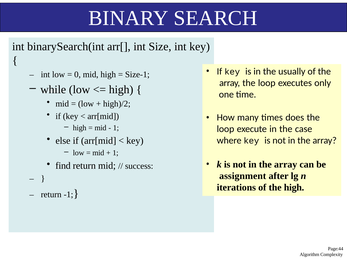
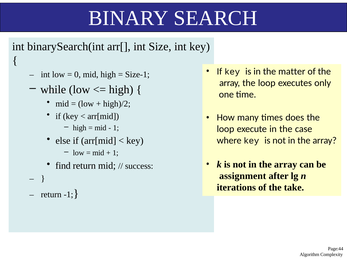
usually: usually -> matter (292, 71)
the high: high -> take (294, 188)
